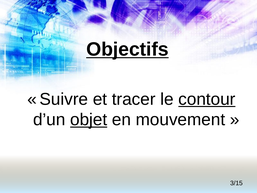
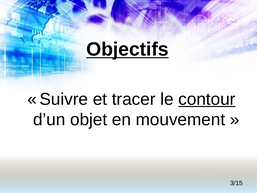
objet underline: present -> none (89, 120)
